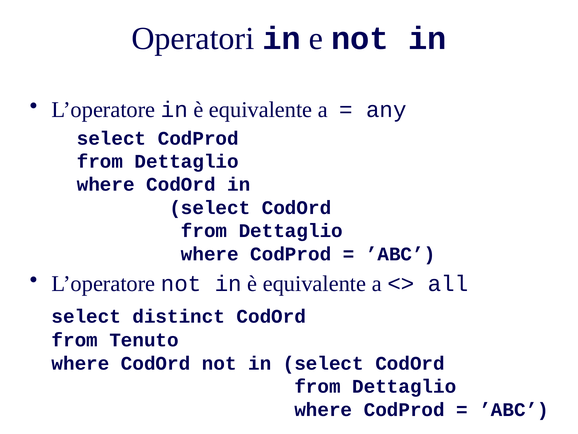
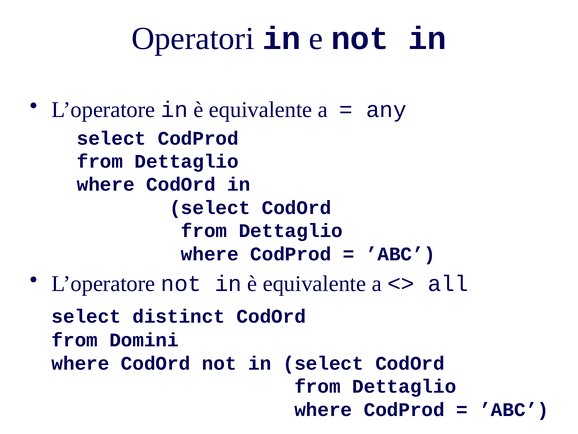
Tenuto: Tenuto -> Domini (144, 340)
